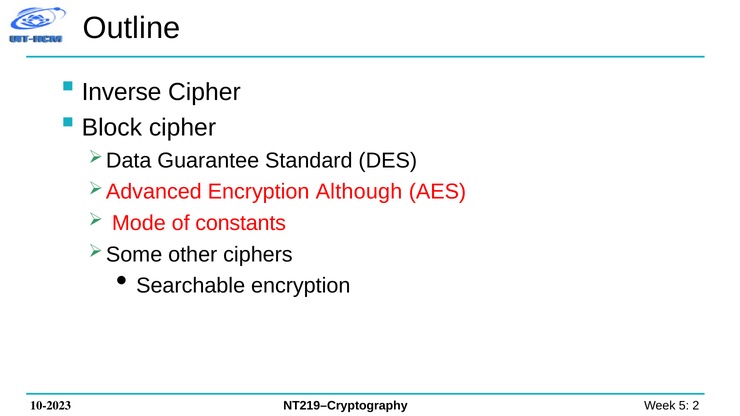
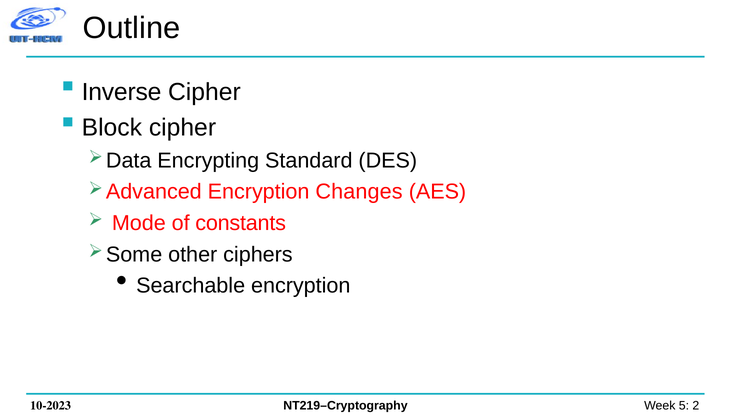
Guarantee: Guarantee -> Encrypting (208, 161)
Although: Although -> Changes (359, 192)
